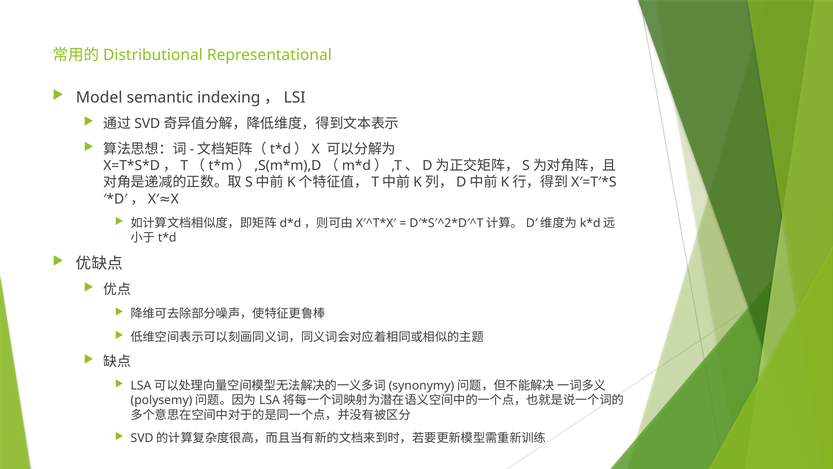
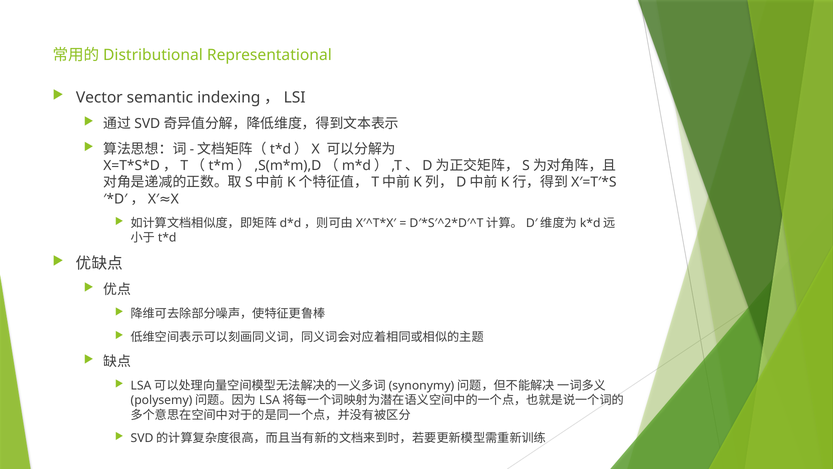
Model: Model -> Vector (99, 97)
